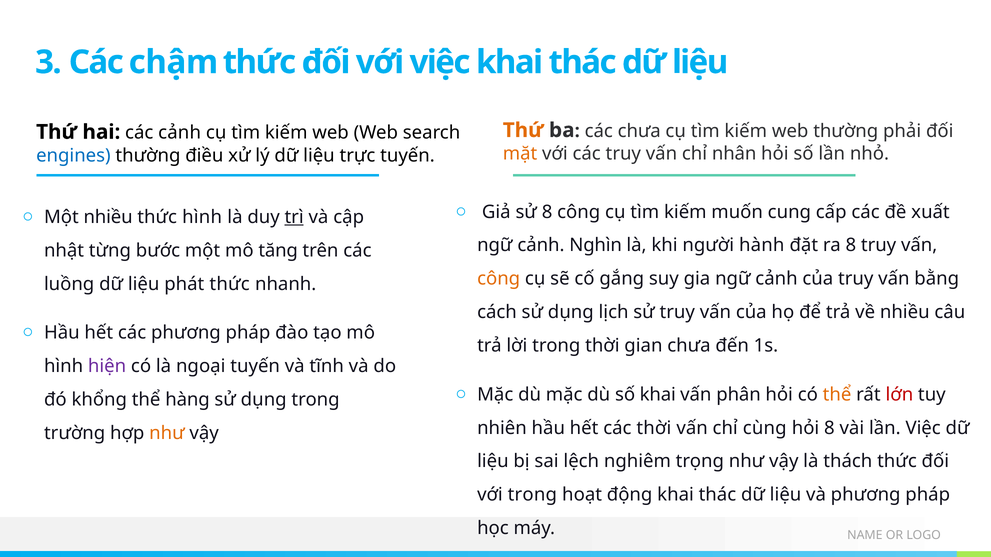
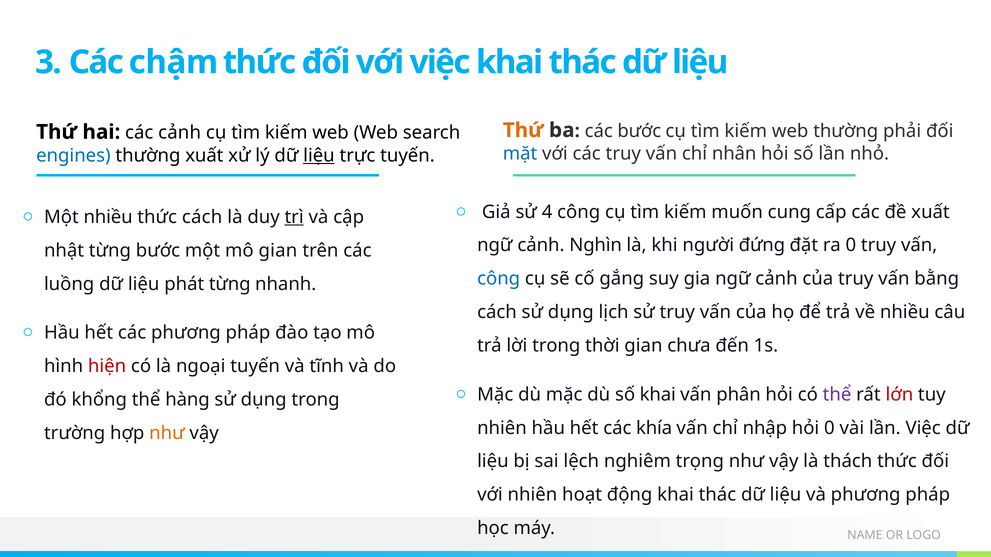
các chưa: chưa -> bước (639, 131)
mặt colour: orange -> blue (520, 154)
thường điều: điều -> xuất (204, 156)
liệu underline: none -> present (319, 156)
sử 8: 8 -> 4 (547, 212)
thức hình: hình -> cách (202, 217)
hành: hành -> đứng (762, 246)
ra 8: 8 -> 0 (851, 246)
mô tăng: tăng -> gian (278, 251)
công colour: orange -> blue (499, 279)
phát thức: thức -> từng (230, 284)
hiện colour: purple -> red (107, 367)
thể colour: orange -> purple (837, 395)
các thời: thời -> khía (654, 428)
cùng: cùng -> nhập (765, 428)
hỏi 8: 8 -> 0 (829, 428)
với trọng: trọng -> nhiên (532, 495)
